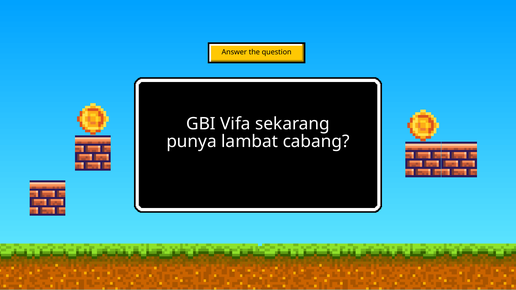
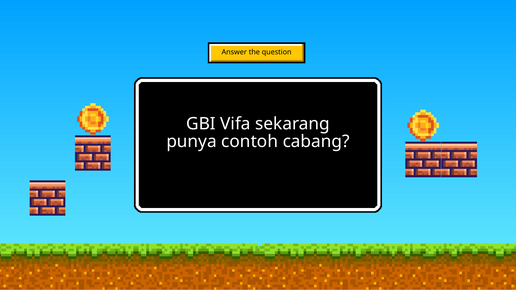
lambat: lambat -> contoh (250, 142)
